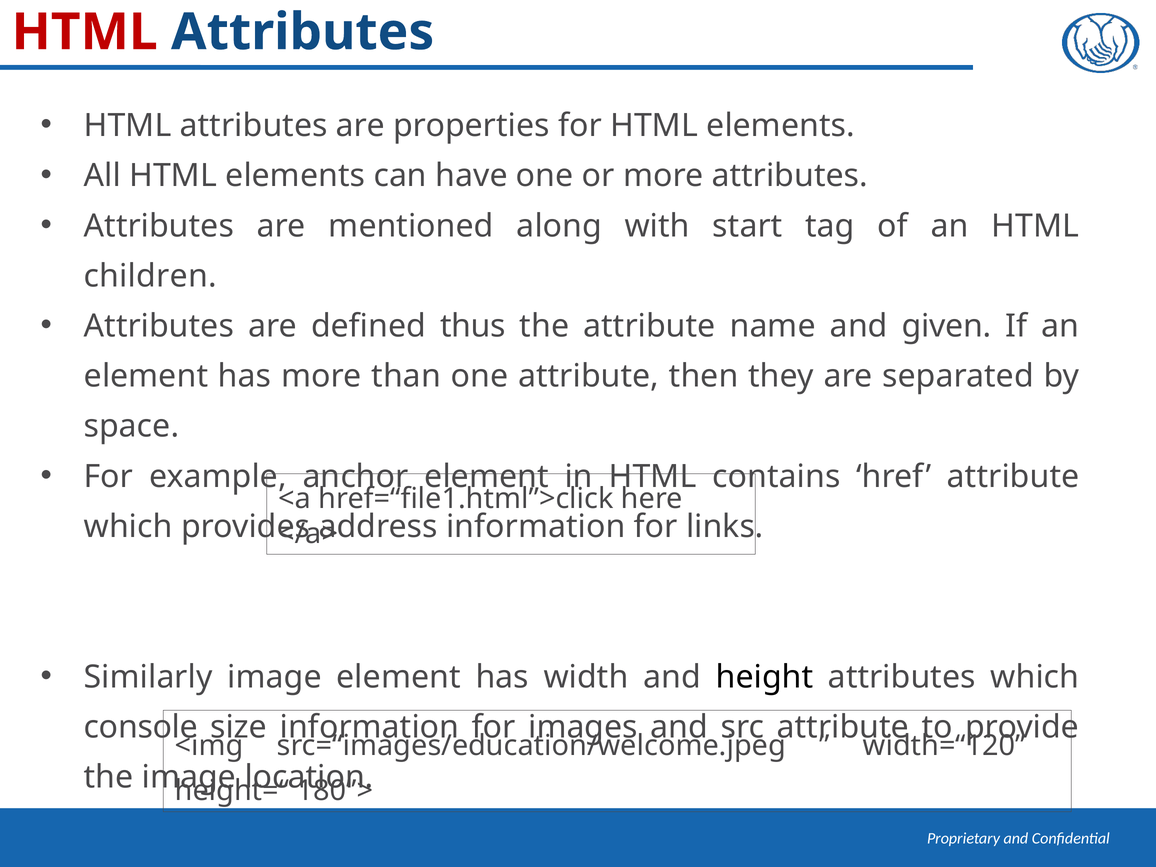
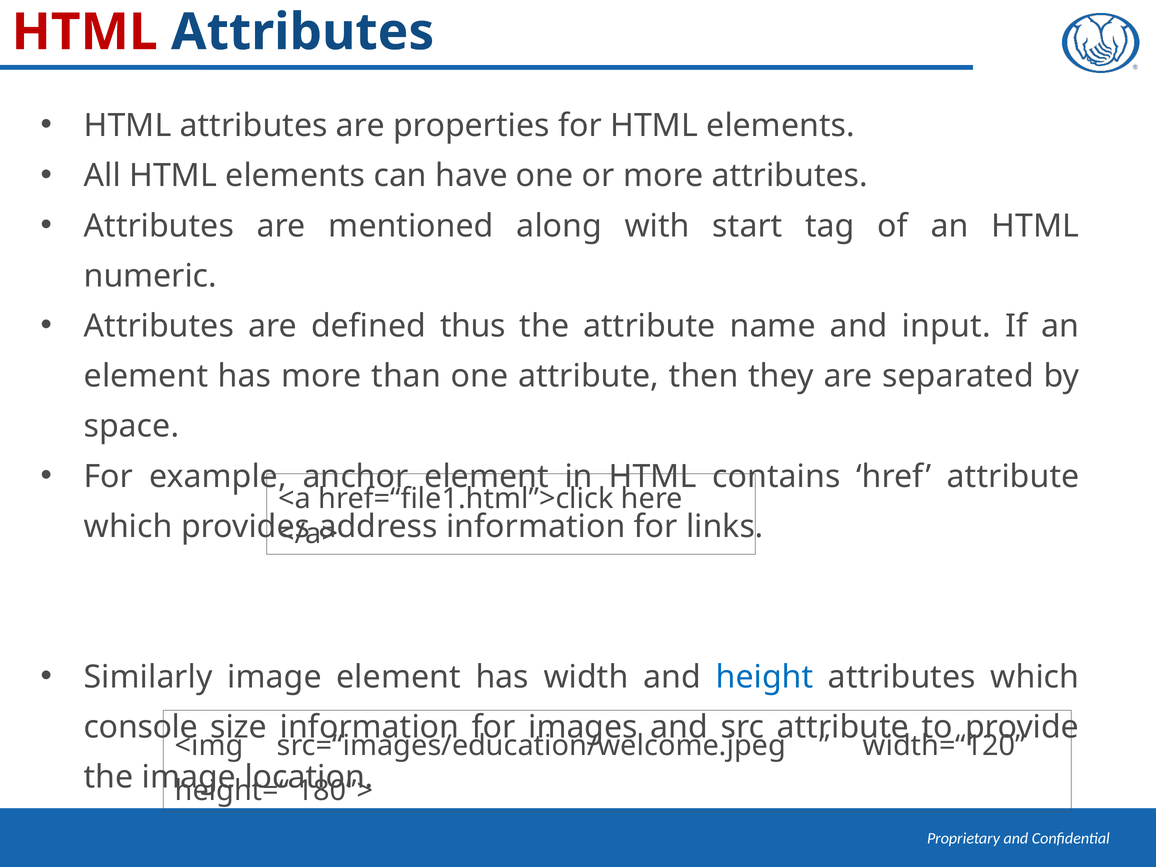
children: children -> numeric (150, 276)
given: given -> input (946, 326)
height colour: black -> blue (764, 677)
